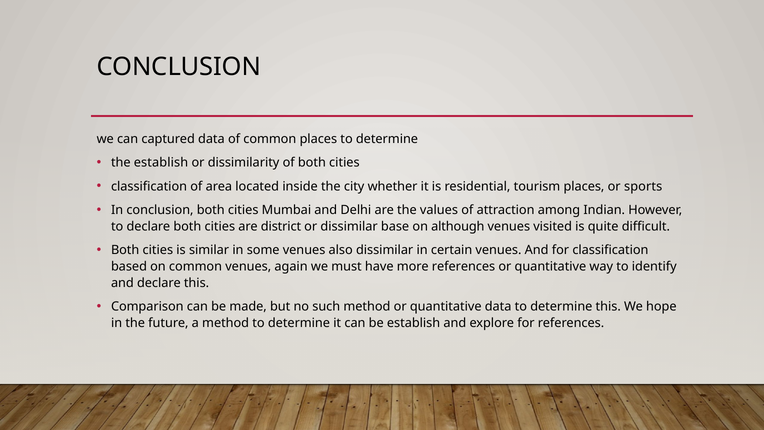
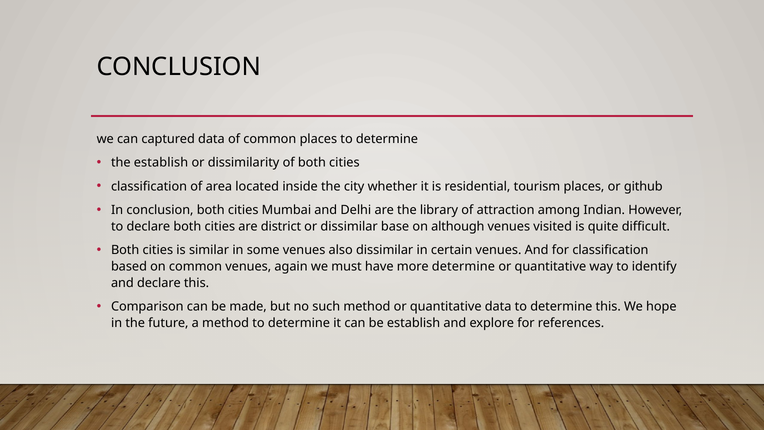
sports: sports -> github (643, 186)
values: values -> library (439, 210)
more references: references -> determine (463, 266)
